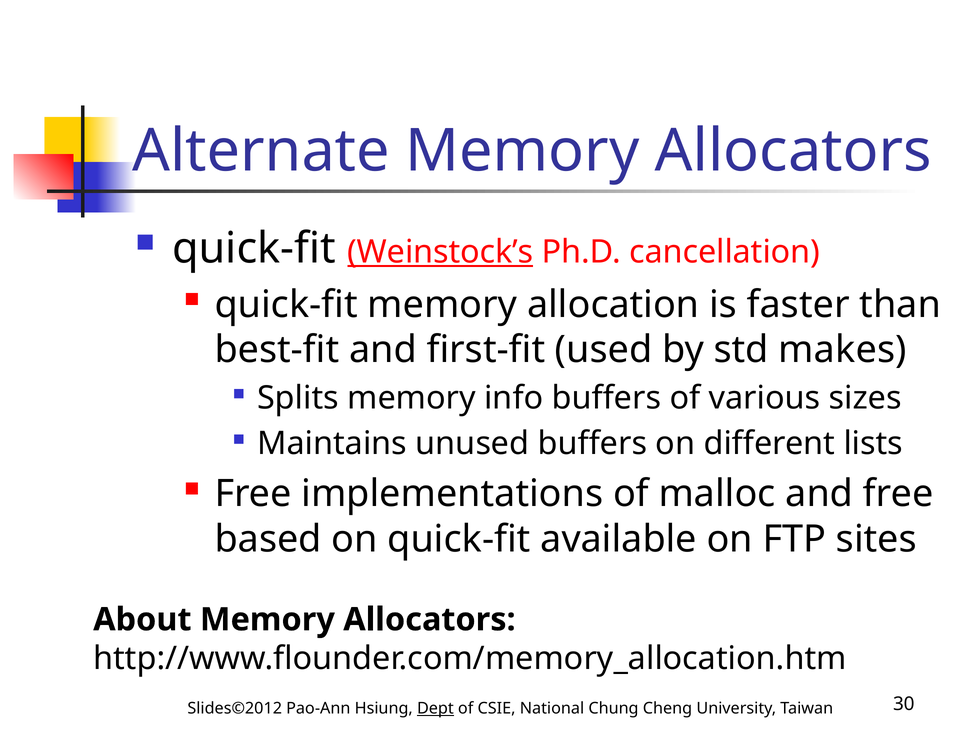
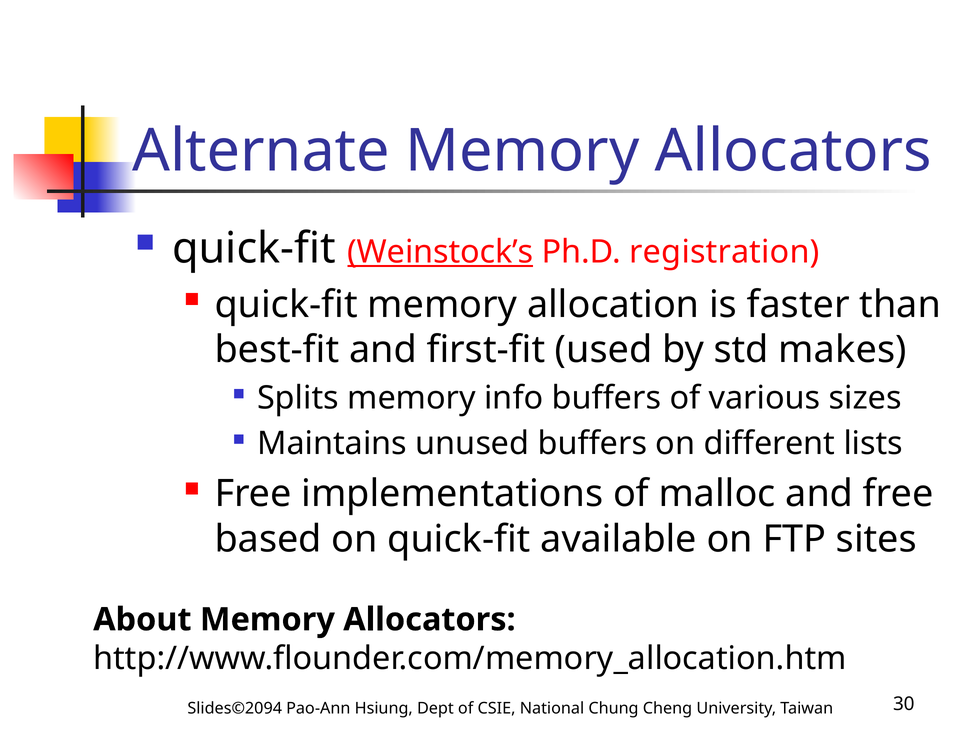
cancellation: cancellation -> registration (725, 252)
Slides©2012: Slides©2012 -> Slides©2094 (235, 708)
Dept underline: present -> none (435, 708)
